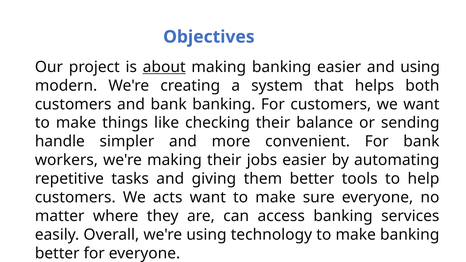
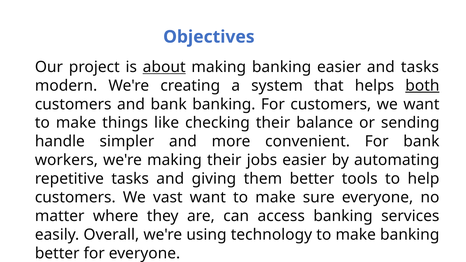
and using: using -> tasks (420, 67)
both underline: none -> present (422, 86)
acts: acts -> vast (168, 197)
